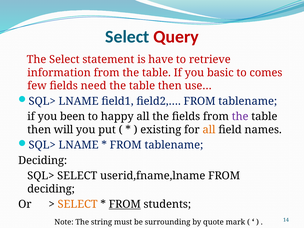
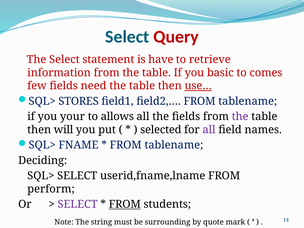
use… underline: none -> present (198, 86)
LNAME: LNAME -> STORES (79, 101)
been: been -> your (72, 117)
happy: happy -> allows (117, 117)
existing: existing -> selected (161, 130)
all colour: orange -> purple (209, 130)
LNAME: LNAME -> FNAME (78, 145)
deciding: deciding -> perform (51, 189)
SELECT colour: orange -> purple (78, 204)
